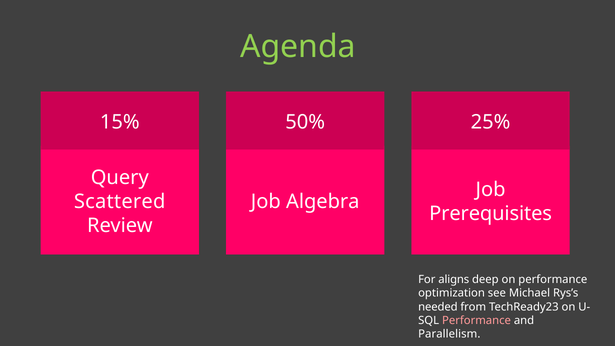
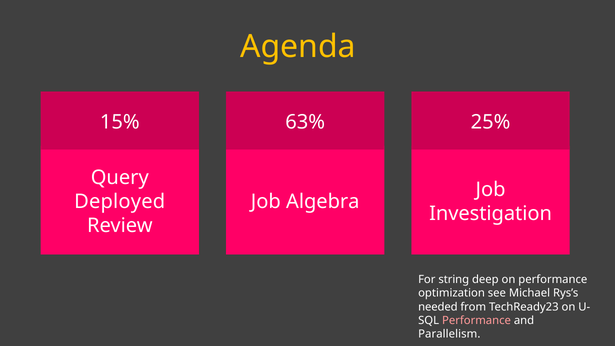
Agenda colour: light green -> yellow (298, 47)
50%: 50% -> 63% (305, 122)
Scattered: Scattered -> Deployed (120, 201)
Prerequisites: Prerequisites -> Investigation (491, 214)
aligns: aligns -> string (454, 280)
